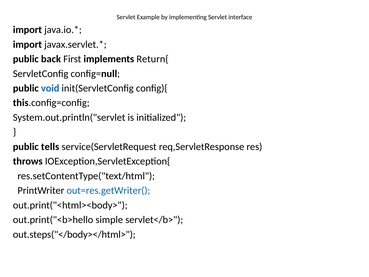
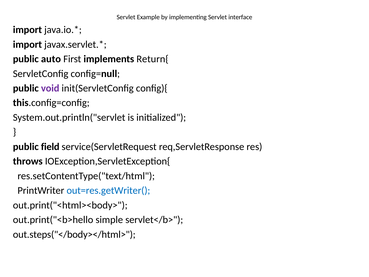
back: back -> auto (51, 59)
void colour: blue -> purple (50, 88)
tells: tells -> field (50, 147)
